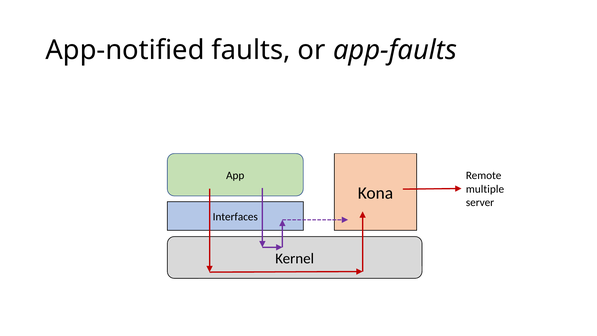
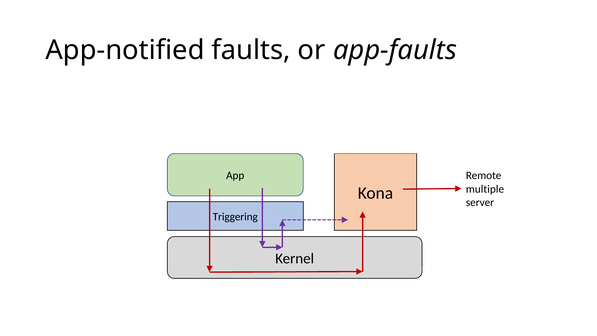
Interfaces: Interfaces -> Triggering (235, 217)
